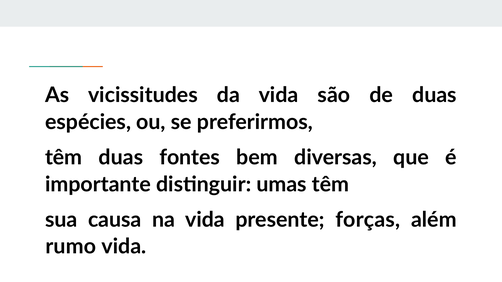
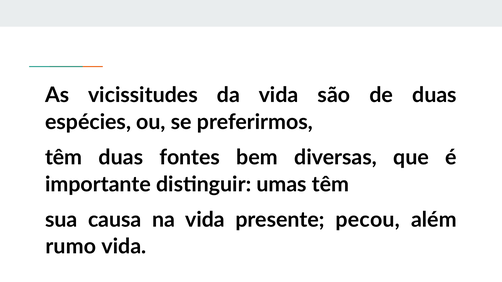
forças: forças -> pecou (368, 220)
